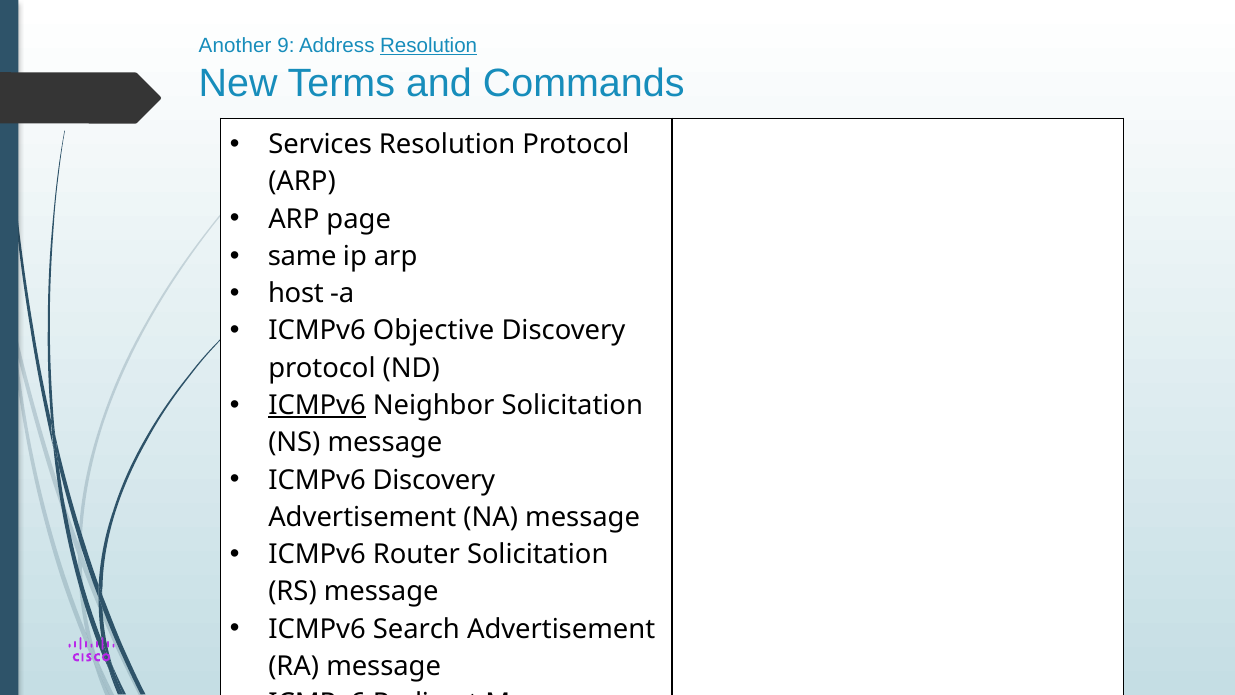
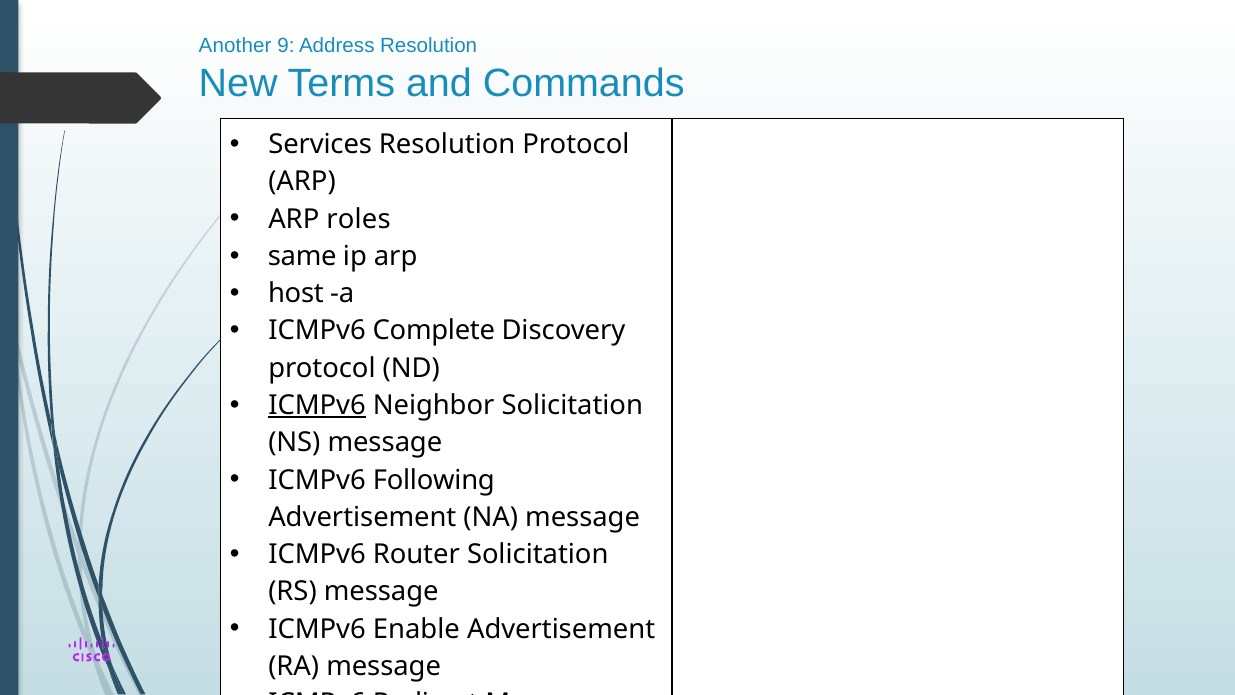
Resolution underline: present -> none (429, 46)
page: page -> roles (359, 219)
Objective: Objective -> Complete (434, 331)
ICMPv6 Discovery: Discovery -> Following (434, 480)
Search: Search -> Enable (416, 629)
